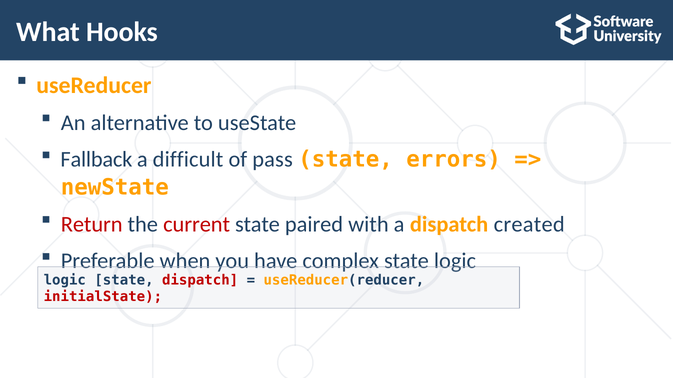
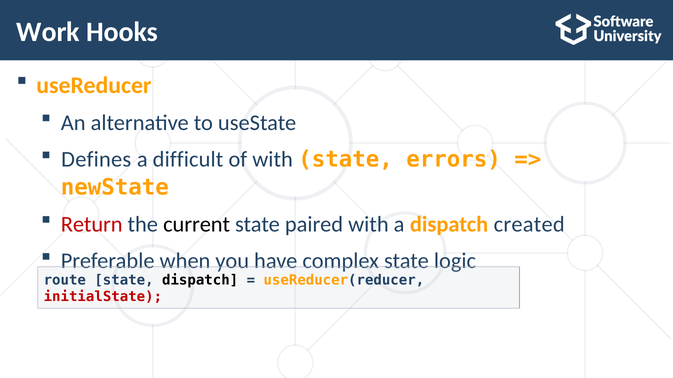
What: What -> Work (48, 32)
Fallback: Fallback -> Defines (96, 160)
of pass: pass -> with (273, 160)
current colour: red -> black (197, 224)
logic: logic -> route (65, 280)
dispatch colour: red -> black (200, 280)
